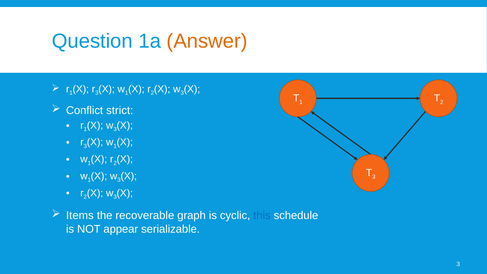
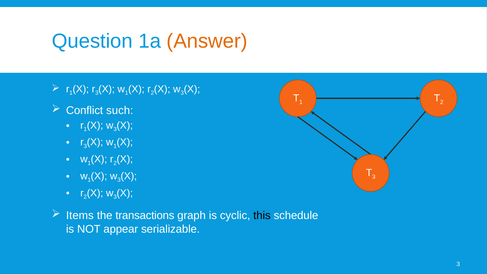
strict: strict -> such (120, 111)
recoverable: recoverable -> transactions (145, 216)
this colour: blue -> black (262, 216)
